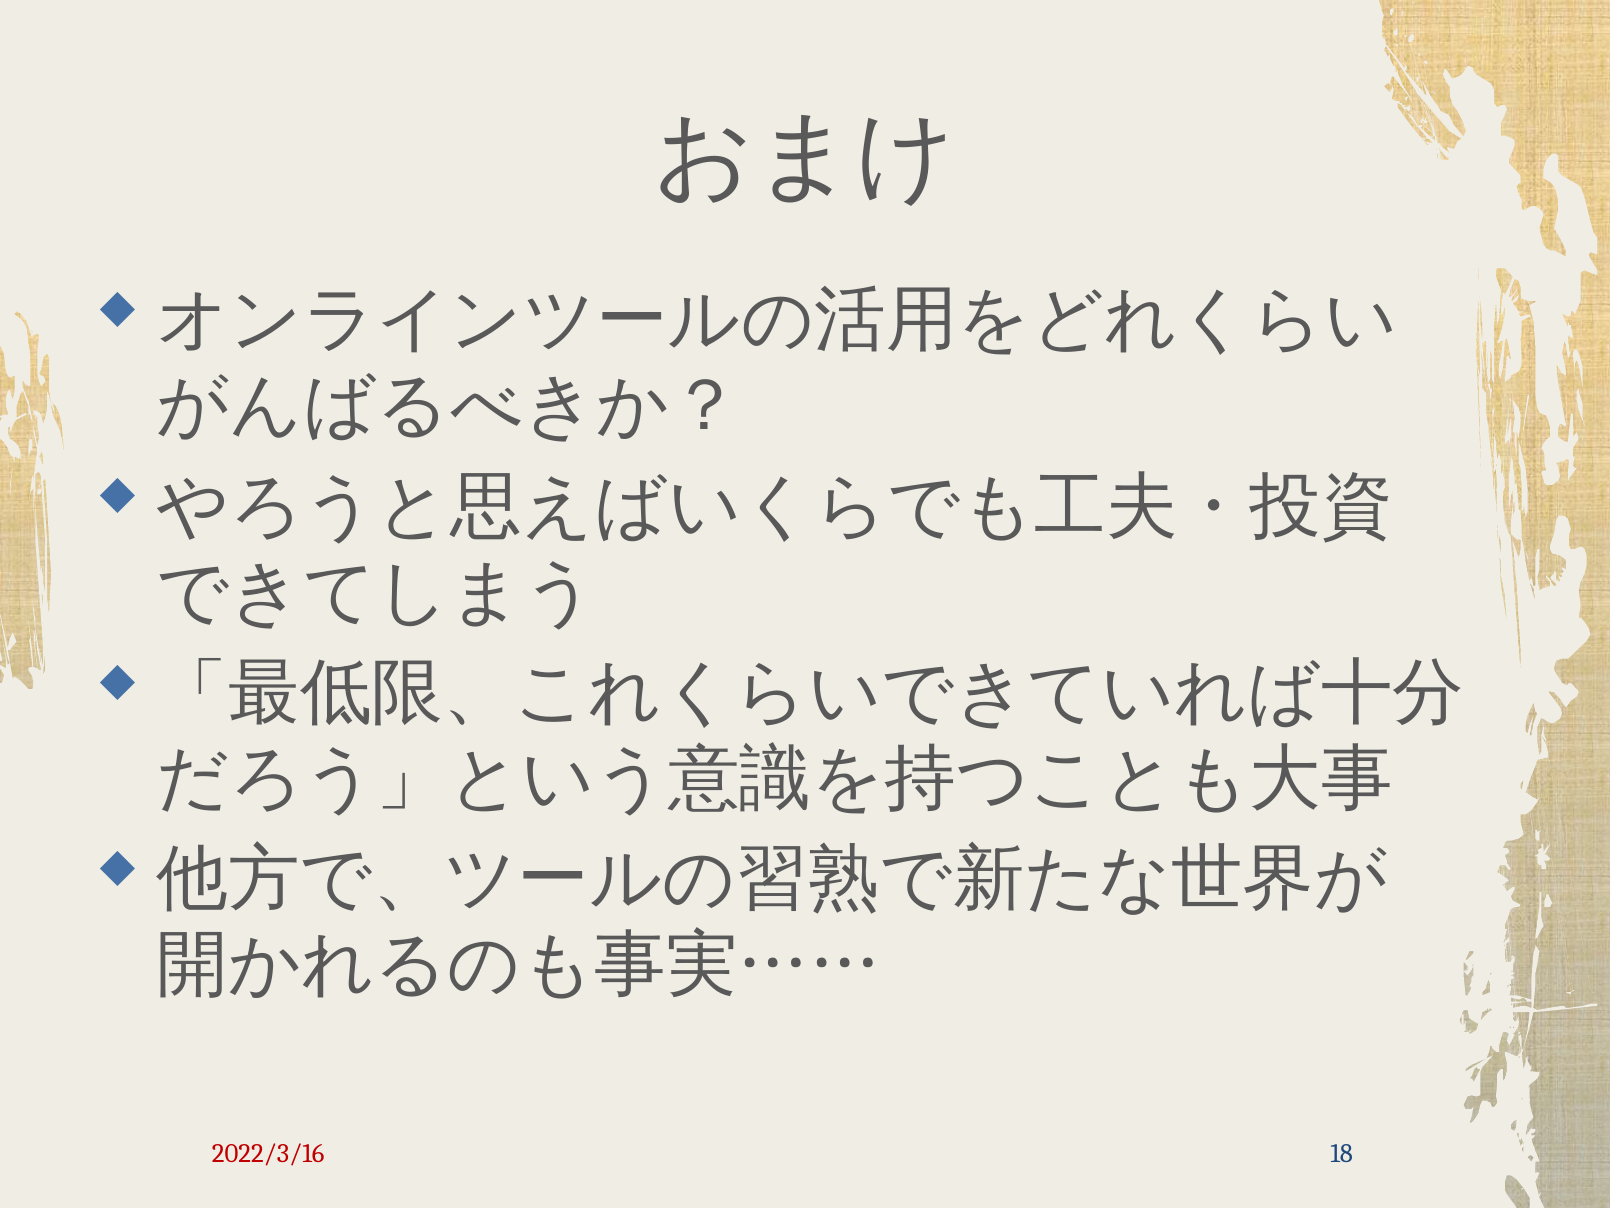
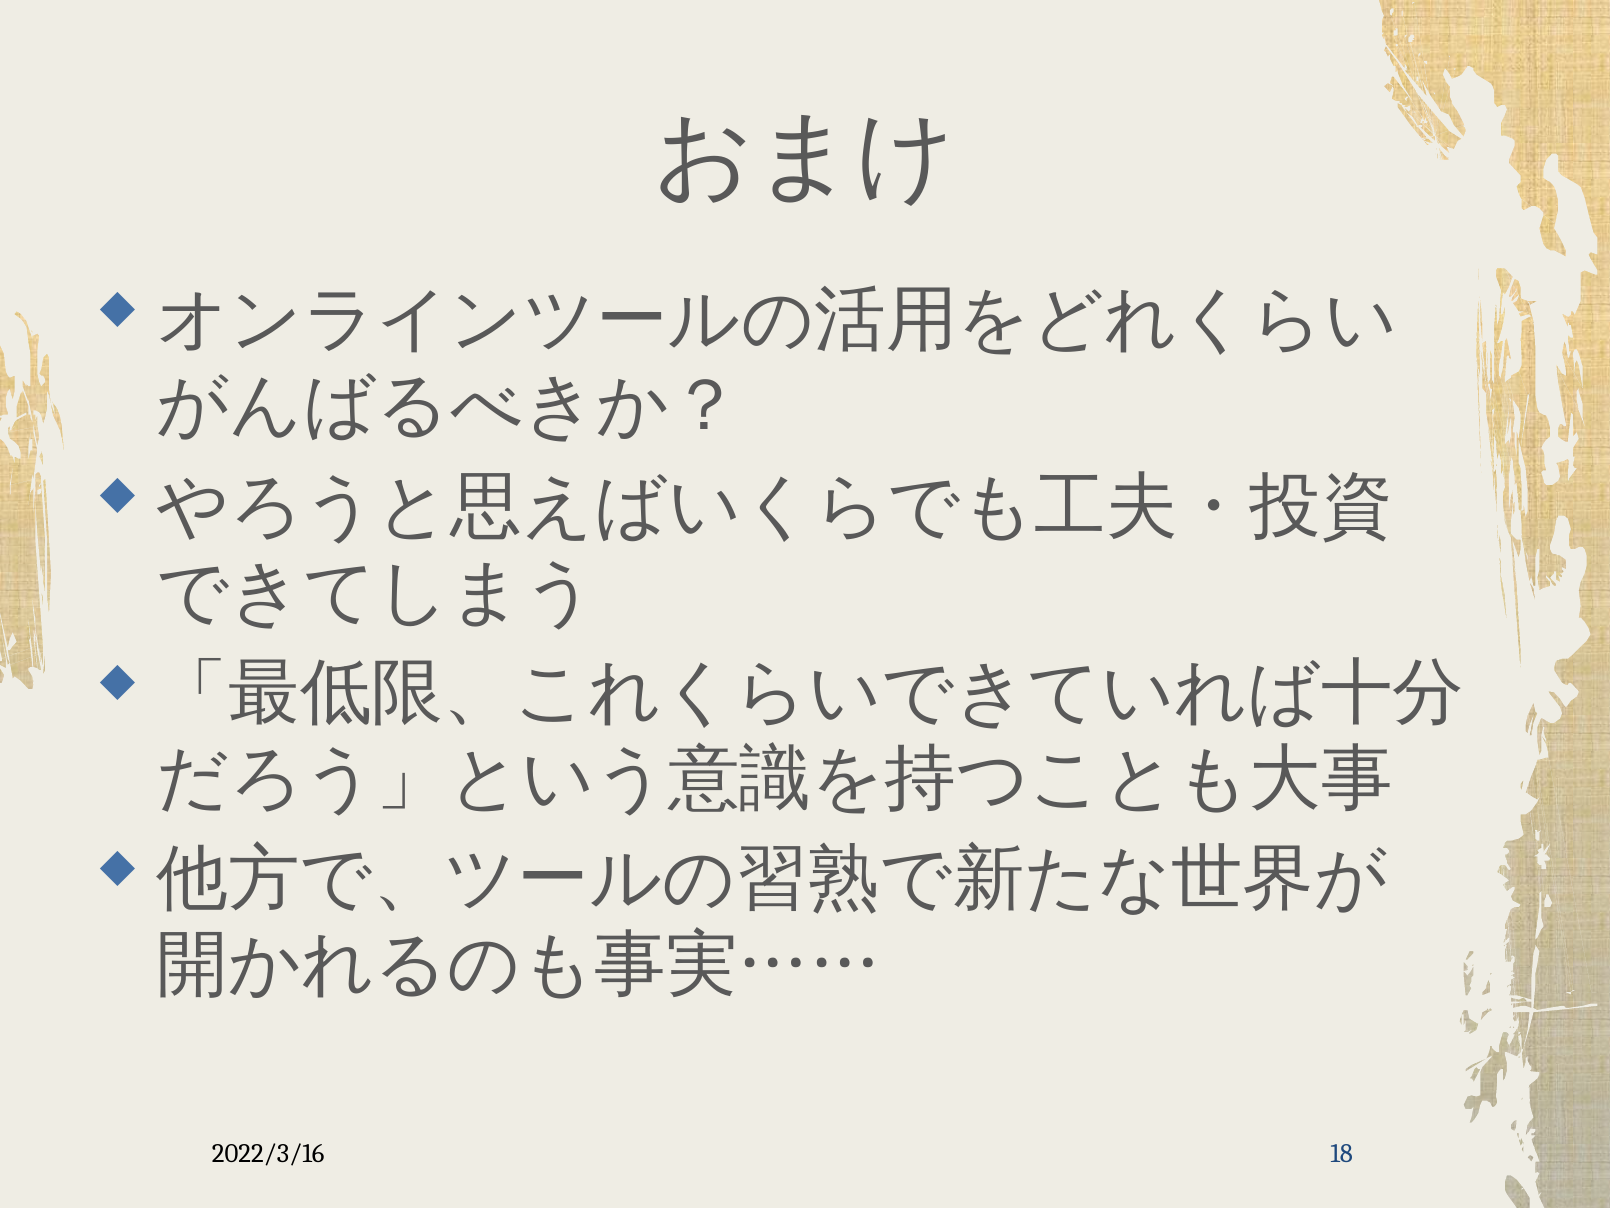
2022/3/16 colour: red -> black (268, 1153)
